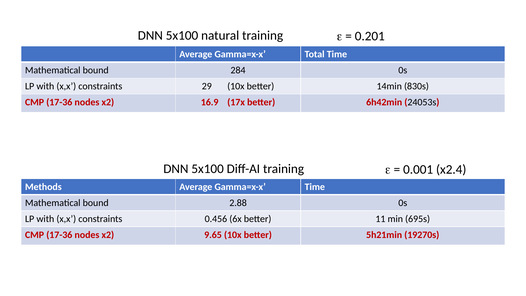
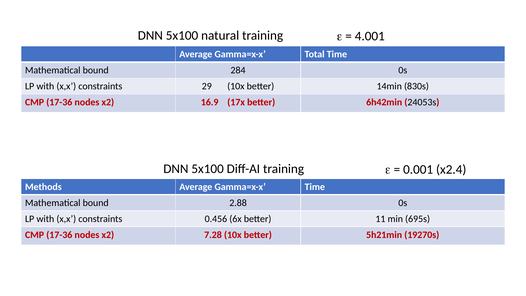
0.201: 0.201 -> 4.001 (370, 36)
9.65: 9.65 -> 7.28 (213, 235)
